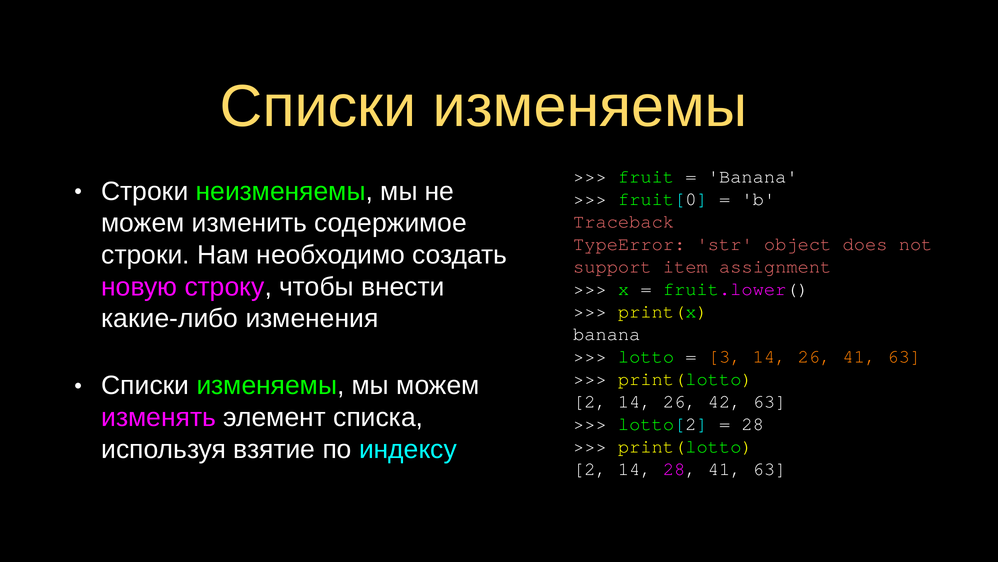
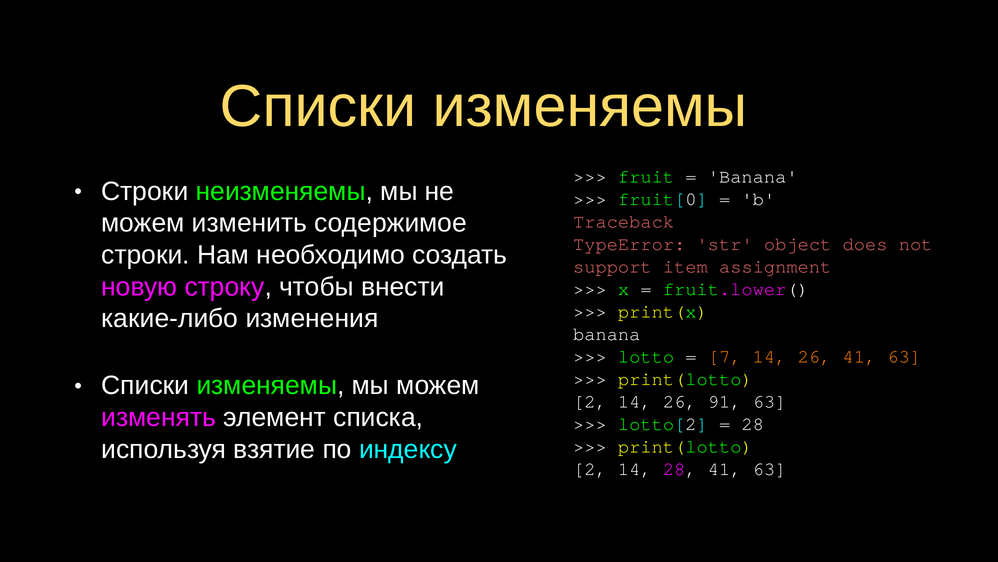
3: 3 -> 7 (725, 356)
42: 42 -> 91 (725, 401)
